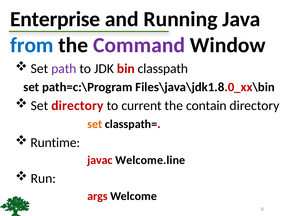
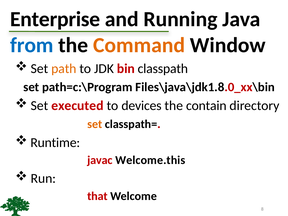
Command colour: purple -> orange (139, 45)
path colour: purple -> orange (64, 69)
Set directory: directory -> executed (77, 106)
current: current -> devices (142, 106)
Welcome.line: Welcome.line -> Welcome.this (150, 160)
args: args -> that (98, 196)
